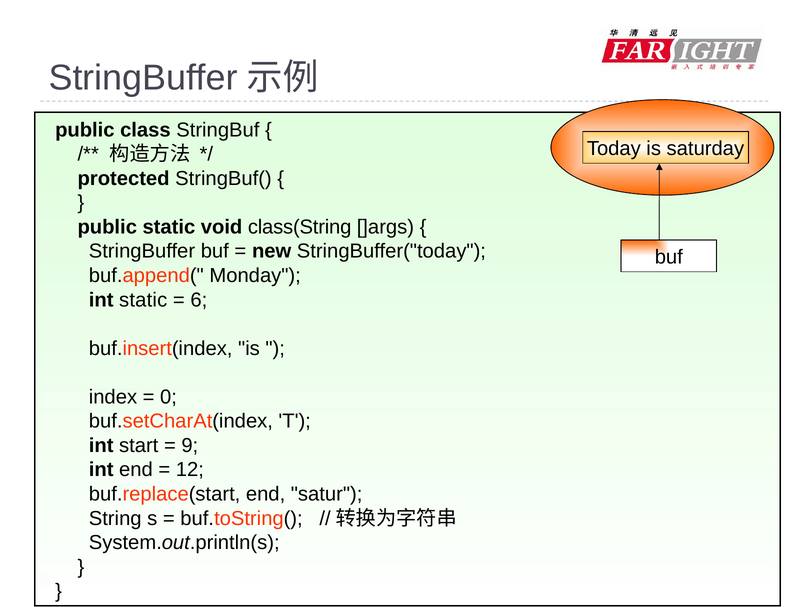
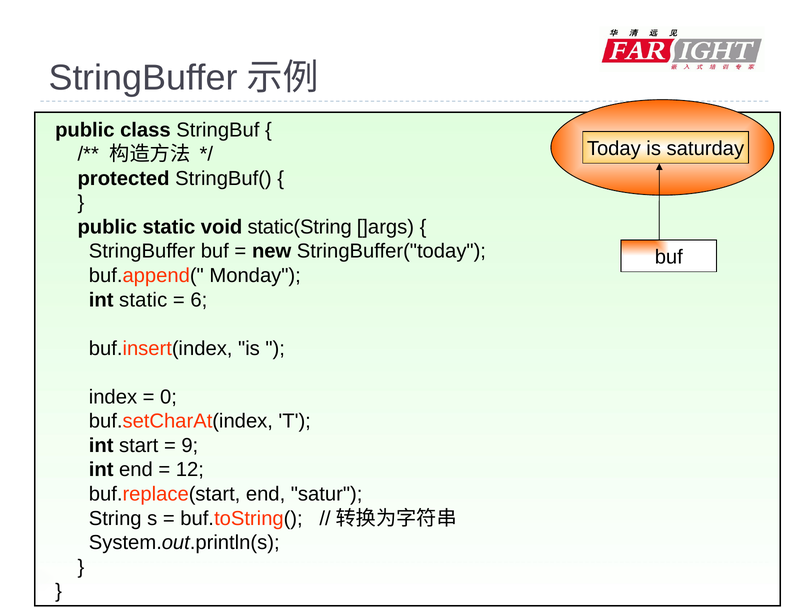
class(String: class(String -> static(String (300, 227)
